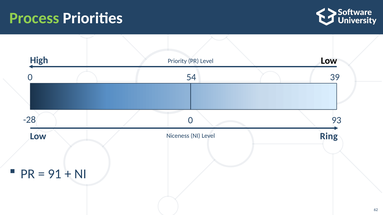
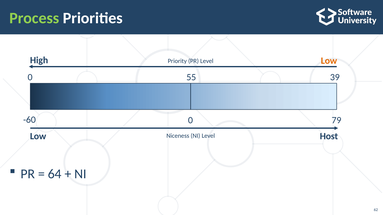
Low colour: black -> orange (329, 61)
54: 54 -> 55 (191, 77)
-28: -28 -> -60 (29, 120)
93: 93 -> 79 (336, 120)
Ring: Ring -> Host (329, 136)
91: 91 -> 64 (55, 174)
